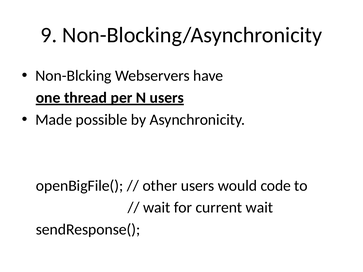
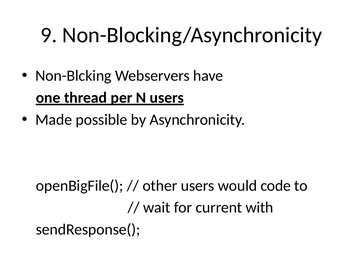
current wait: wait -> with (259, 208)
